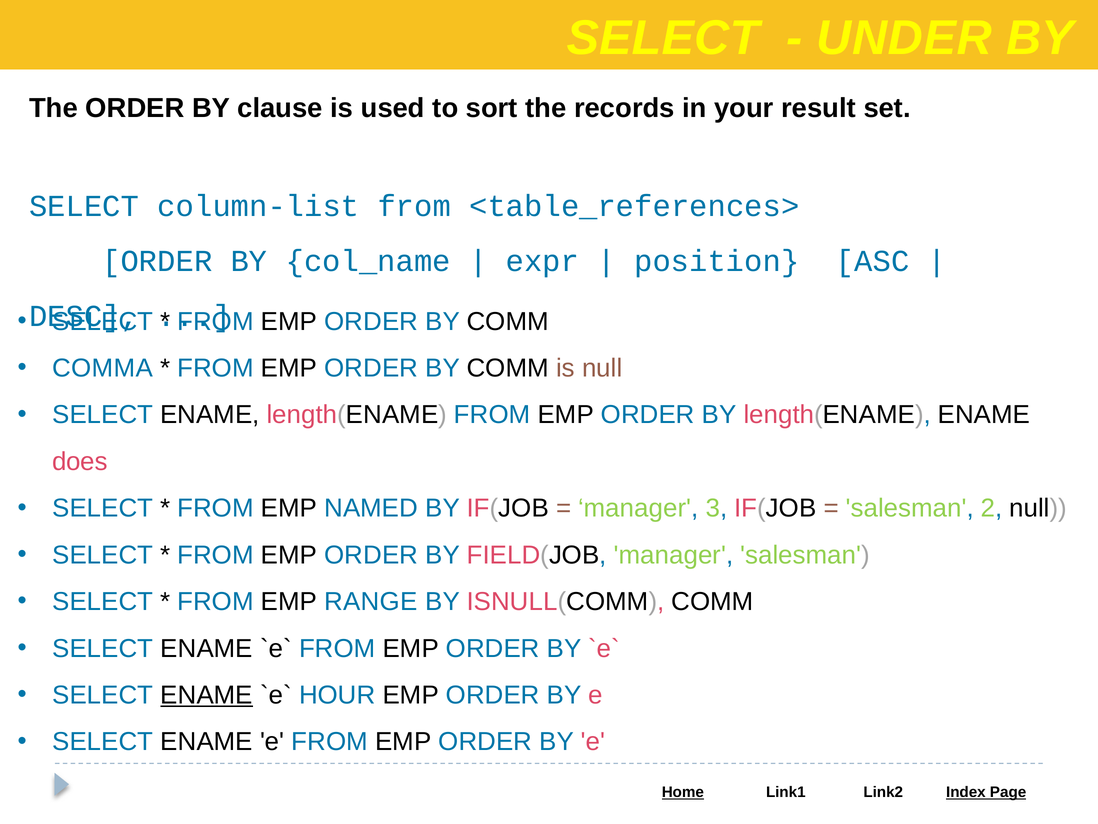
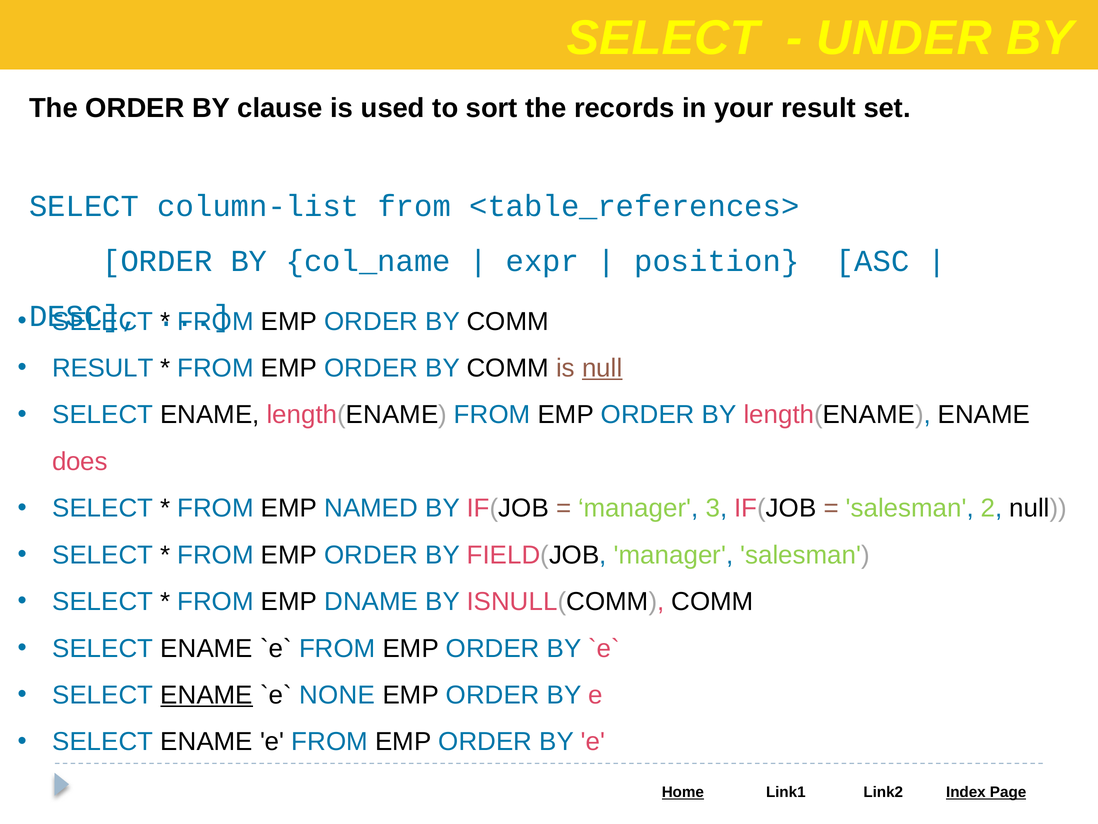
COMMA: COMMA -> RESULT (103, 368)
null underline: none -> present (602, 368)
RANGE: RANGE -> DNAME (371, 601)
HOUR: HOUR -> NONE (337, 695)
